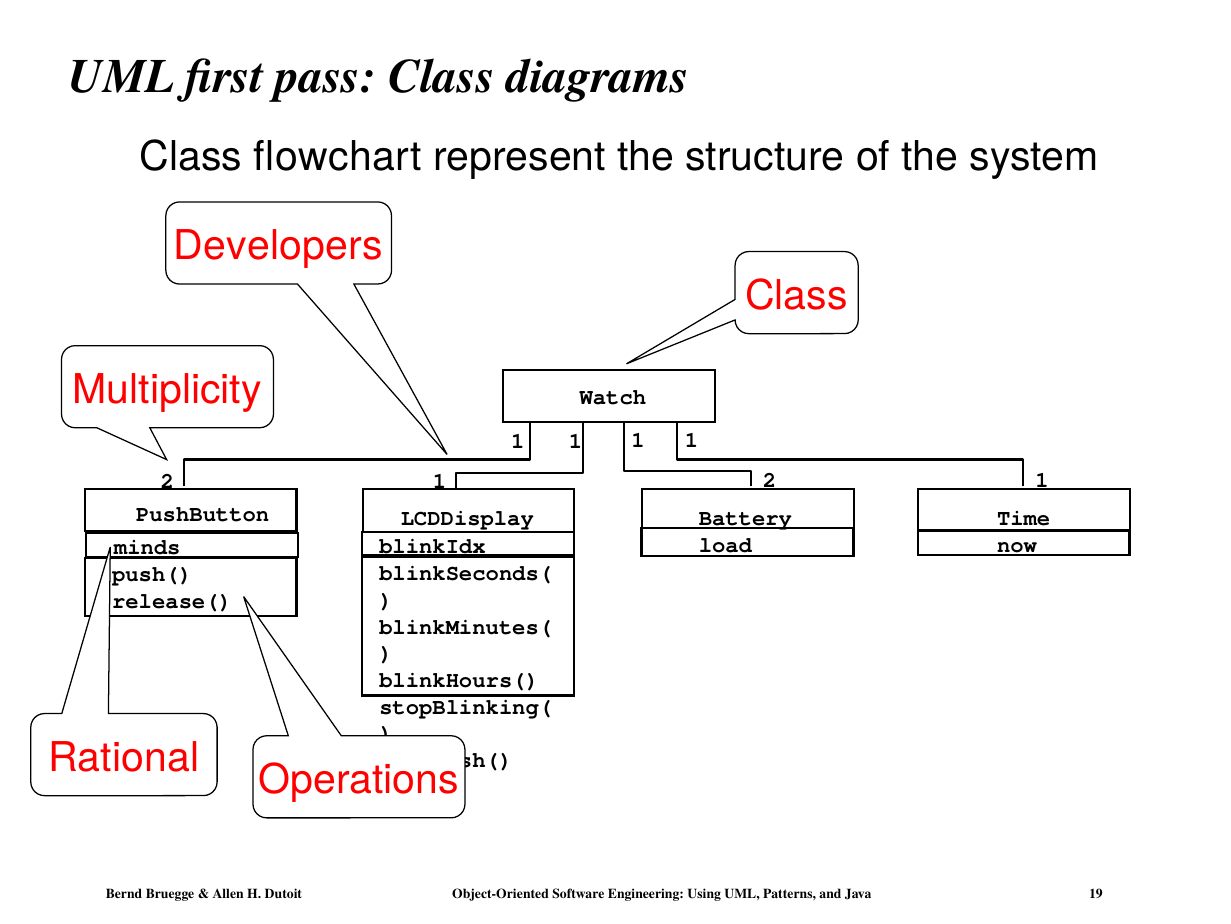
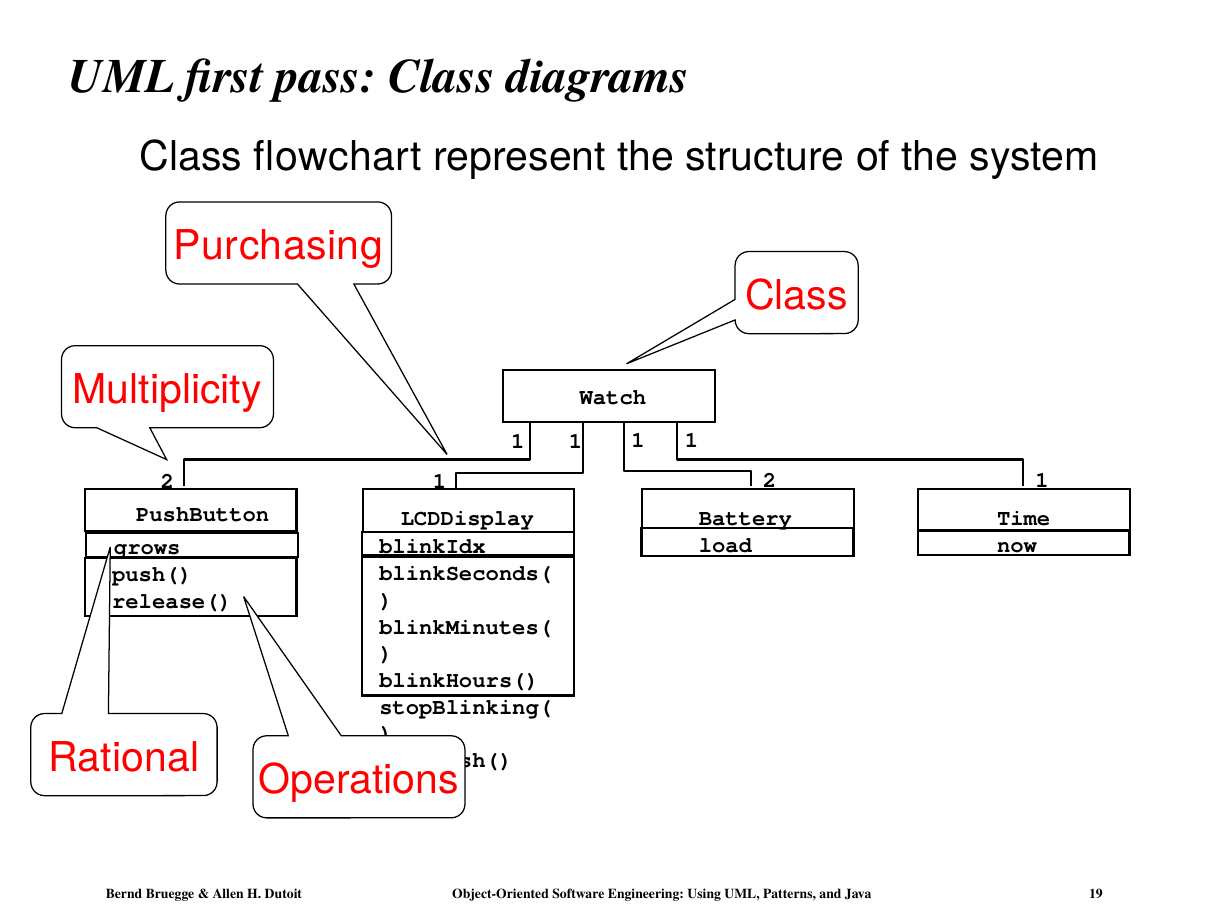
Developers: Developers -> Purchasing (278, 246)
minds: minds -> grows (147, 547)
